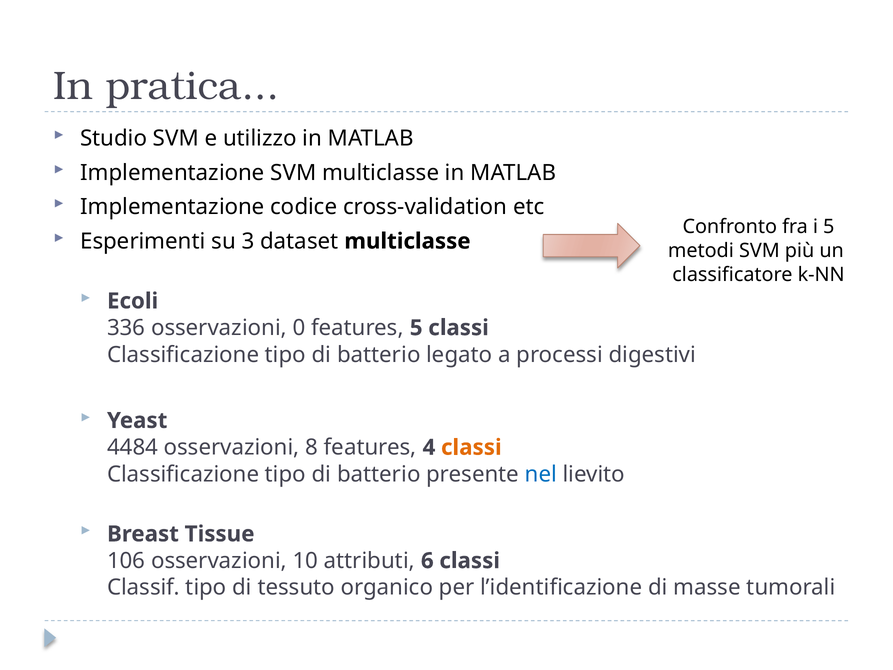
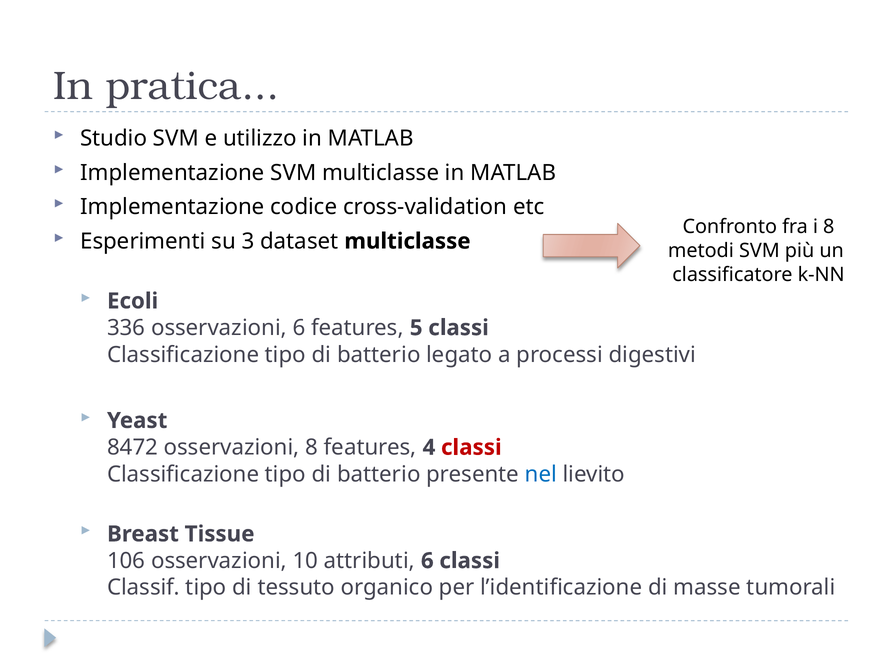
i 5: 5 -> 8 (829, 227)
osservazioni 0: 0 -> 6 (299, 328)
4484: 4484 -> 8472 (133, 447)
classi colour: orange -> red (471, 447)
